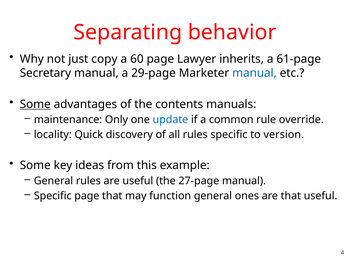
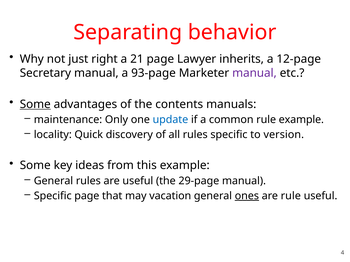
copy: copy -> right (104, 59)
60: 60 -> 21 (137, 59)
61-page: 61-page -> 12-page (299, 59)
29-page: 29-page -> 93-page (153, 73)
manual colour: blue -> purple (254, 73)
rule override: override -> example (301, 120)
27-page: 27-page -> 29-page (199, 181)
function: function -> vacation (170, 196)
ones underline: none -> present (247, 196)
are that: that -> rule (291, 196)
